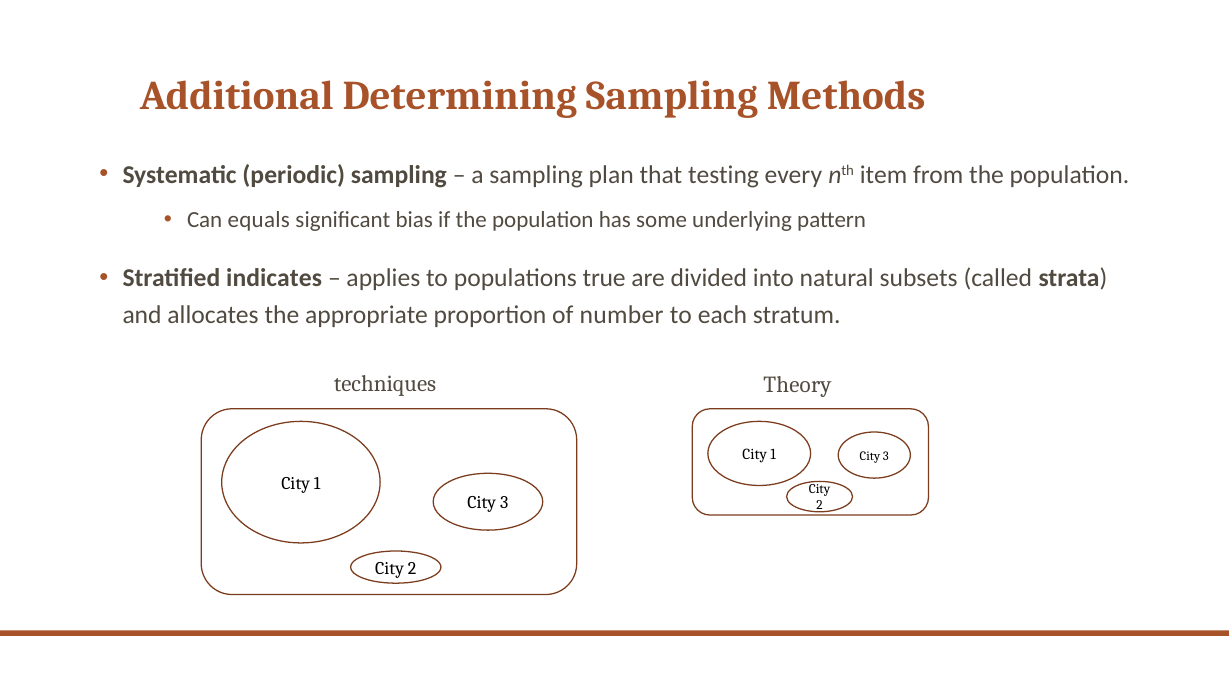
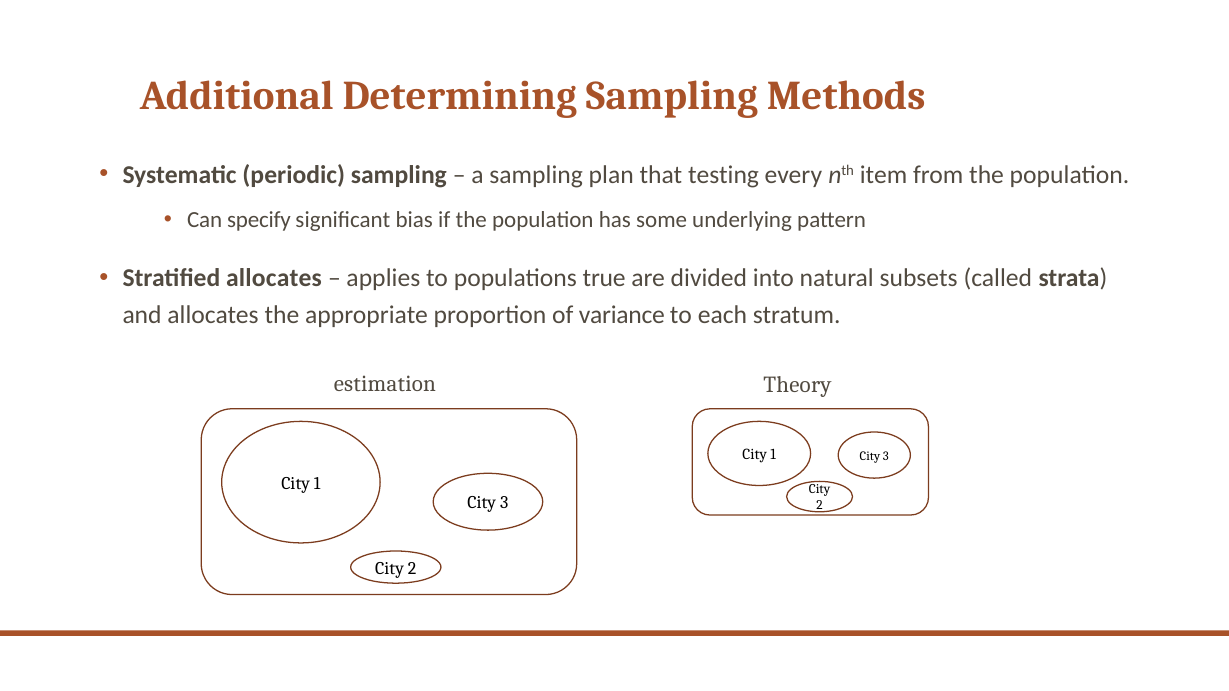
equals: equals -> specify (259, 220)
Stratified indicates: indicates -> allocates (274, 278)
number: number -> variance (622, 315)
techniques: techniques -> estimation (385, 384)
